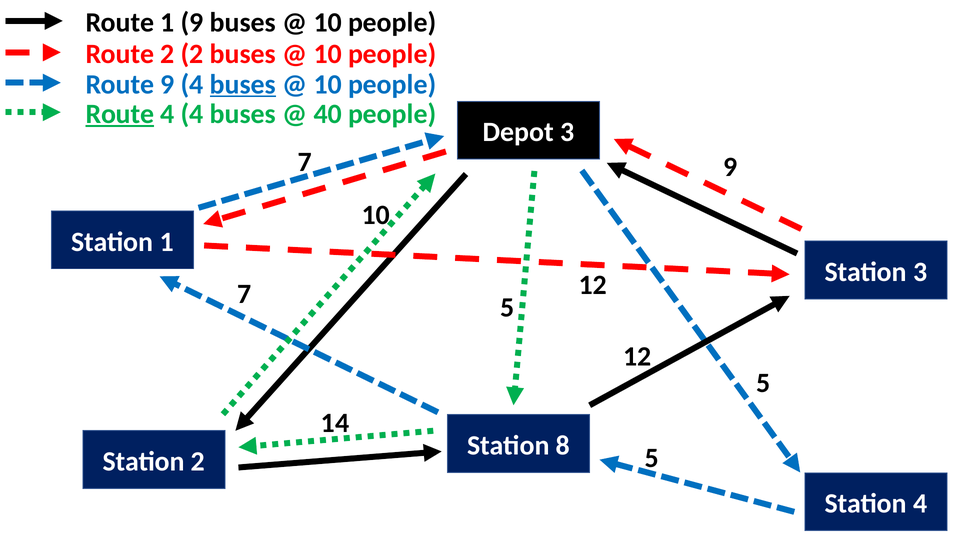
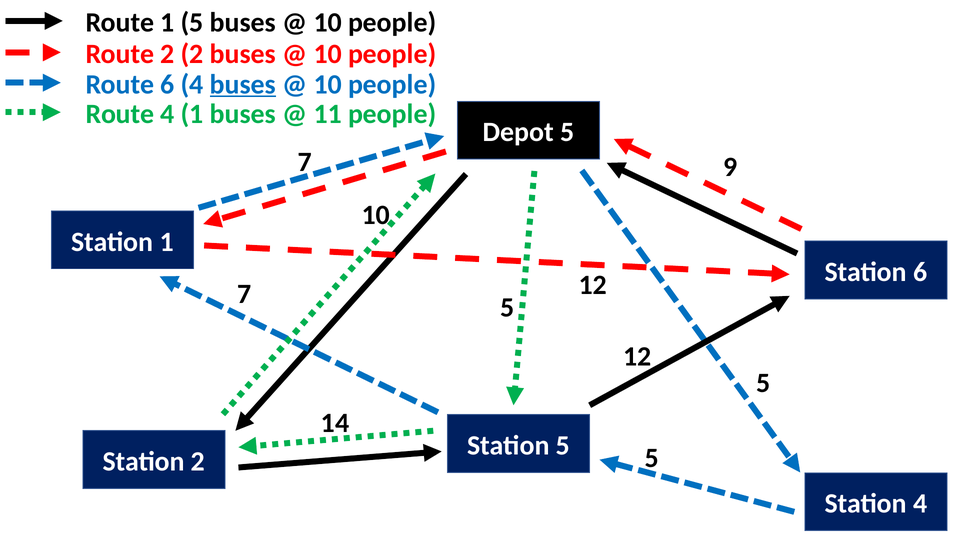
1 9: 9 -> 5 (192, 23)
Route 9: 9 -> 6 (167, 84)
Route underline: present -> none (120, 114)
4 4: 4 -> 1 (192, 114)
40: 40 -> 11 (328, 114)
Depot 3: 3 -> 5 (567, 132)
Station 3: 3 -> 6 (920, 272)
Station 8: 8 -> 5 (563, 445)
